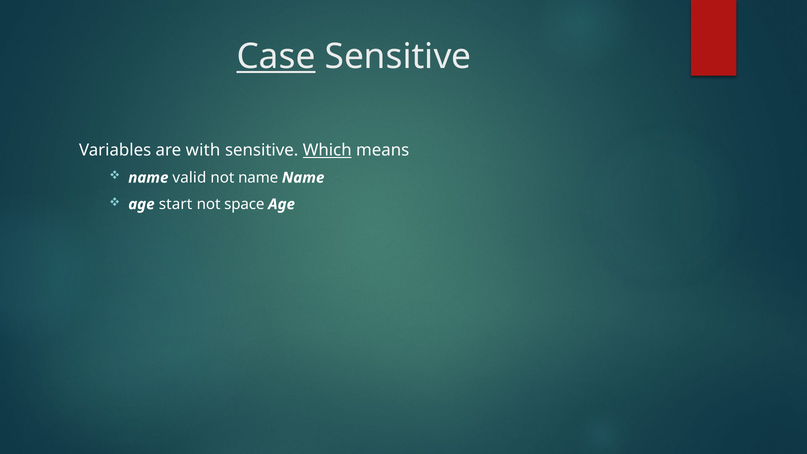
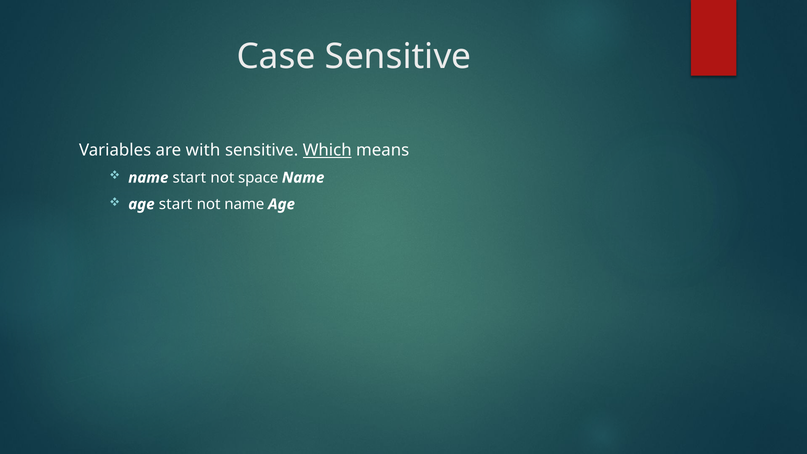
Case underline: present -> none (276, 57)
name valid: valid -> start (189, 178)
not name: name -> space (258, 178)
not space: space -> name (244, 204)
